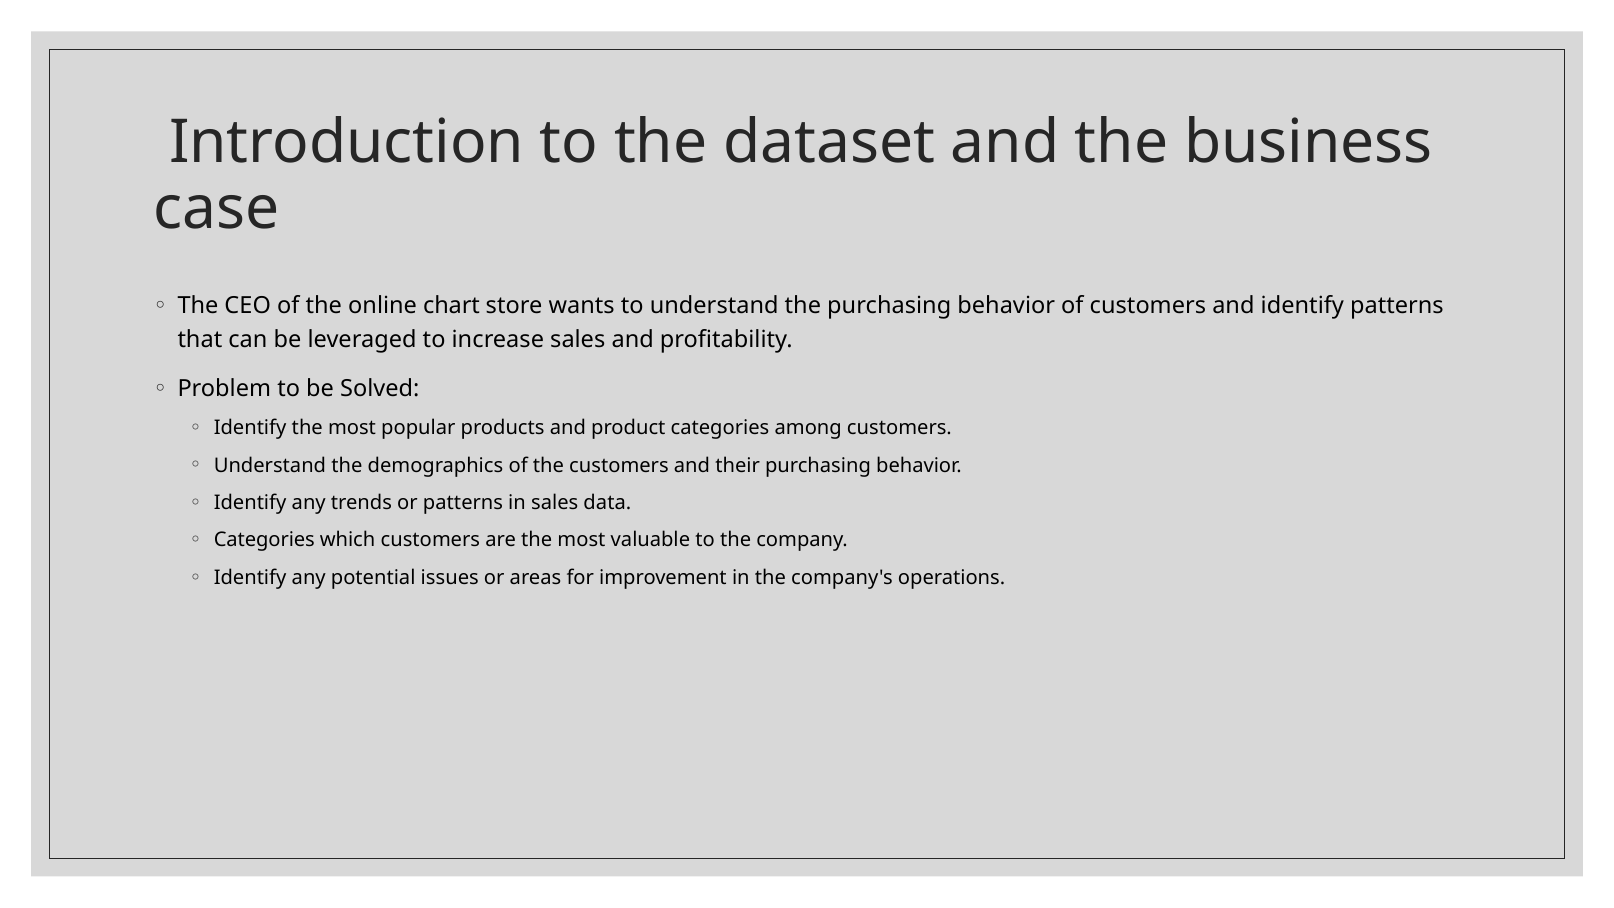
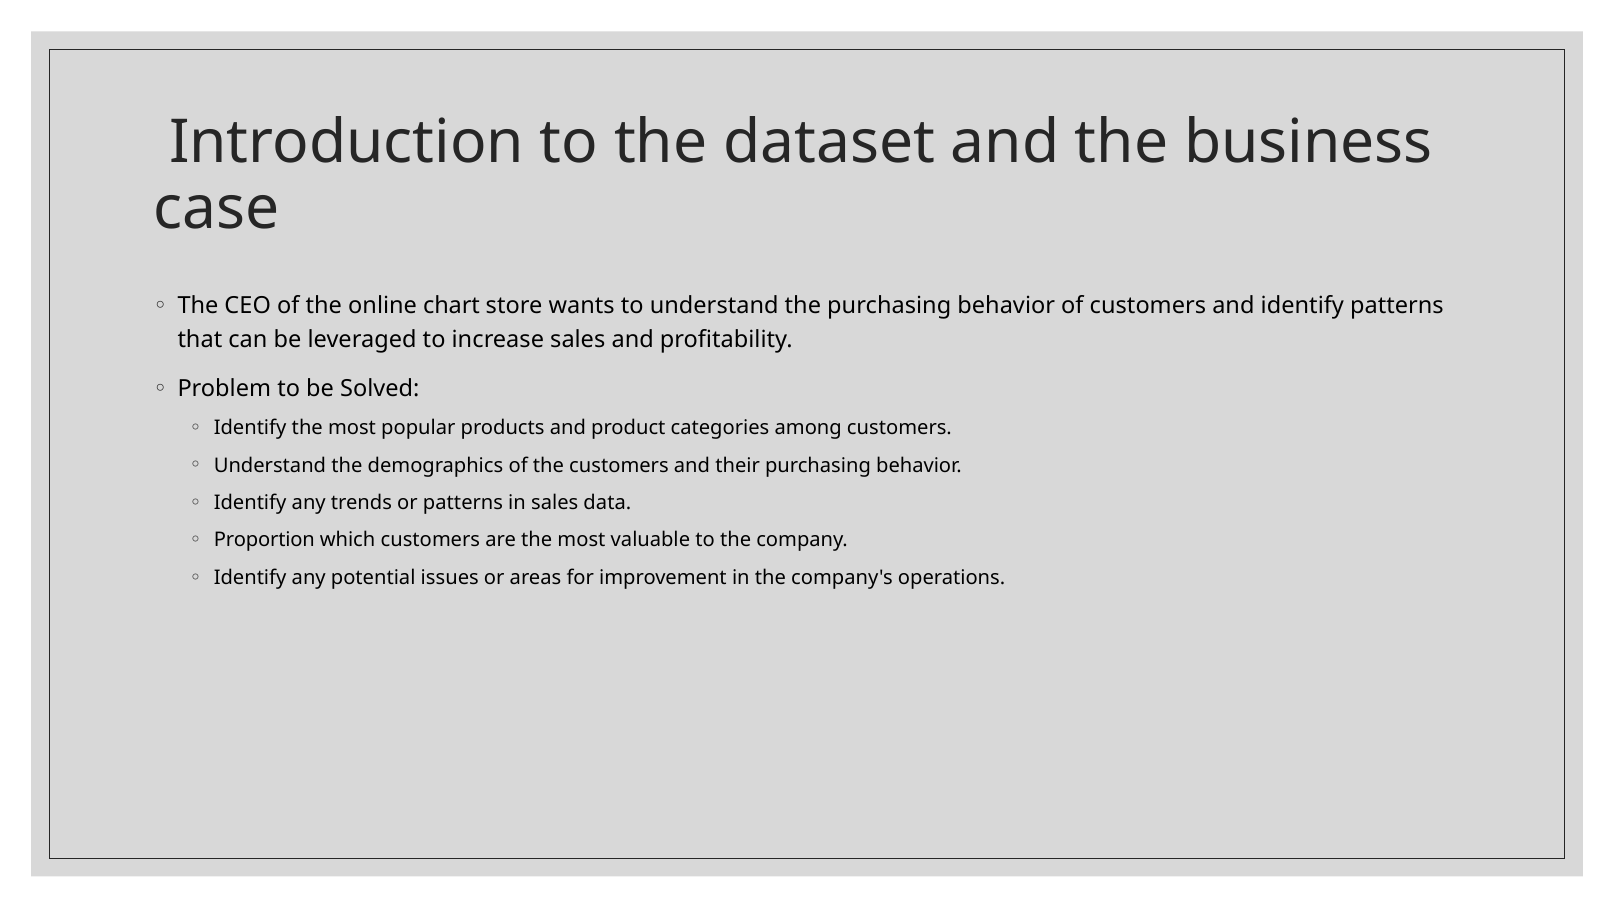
Categories: Categories -> Proportion (264, 540)
